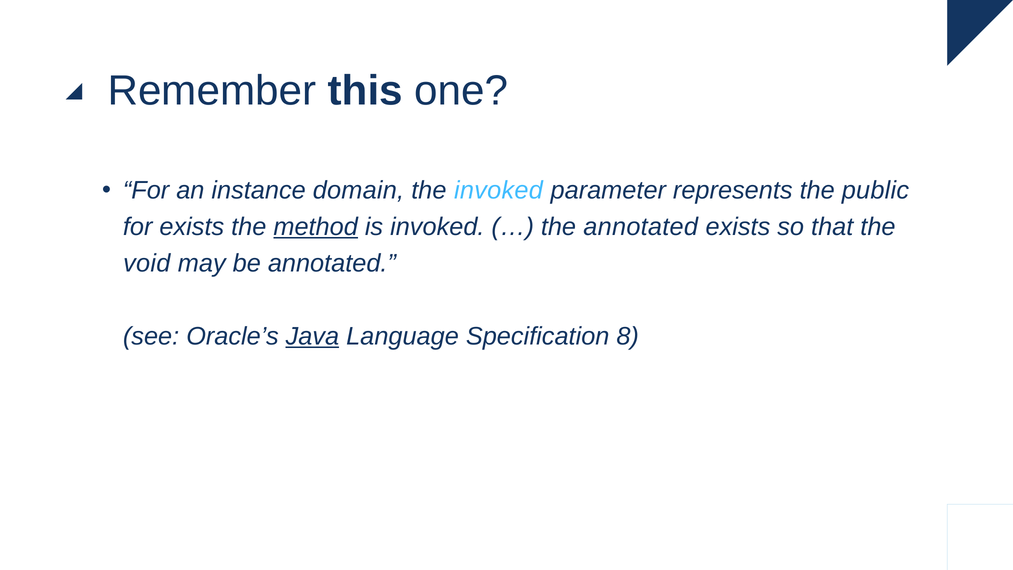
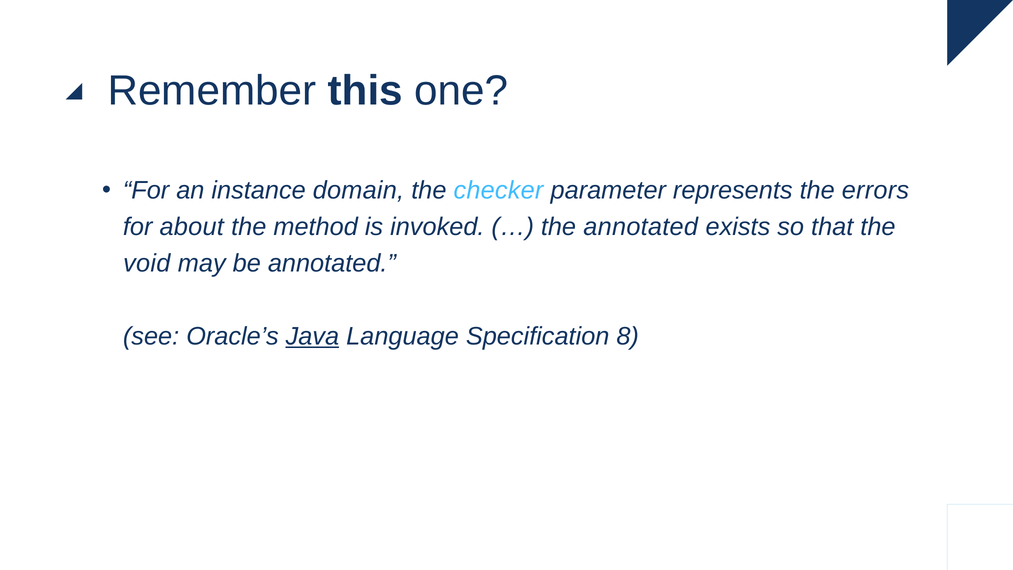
the invoked: invoked -> checker (499, 191)
public: public -> errors (875, 191)
for exists: exists -> about (192, 227)
method underline: present -> none (316, 227)
